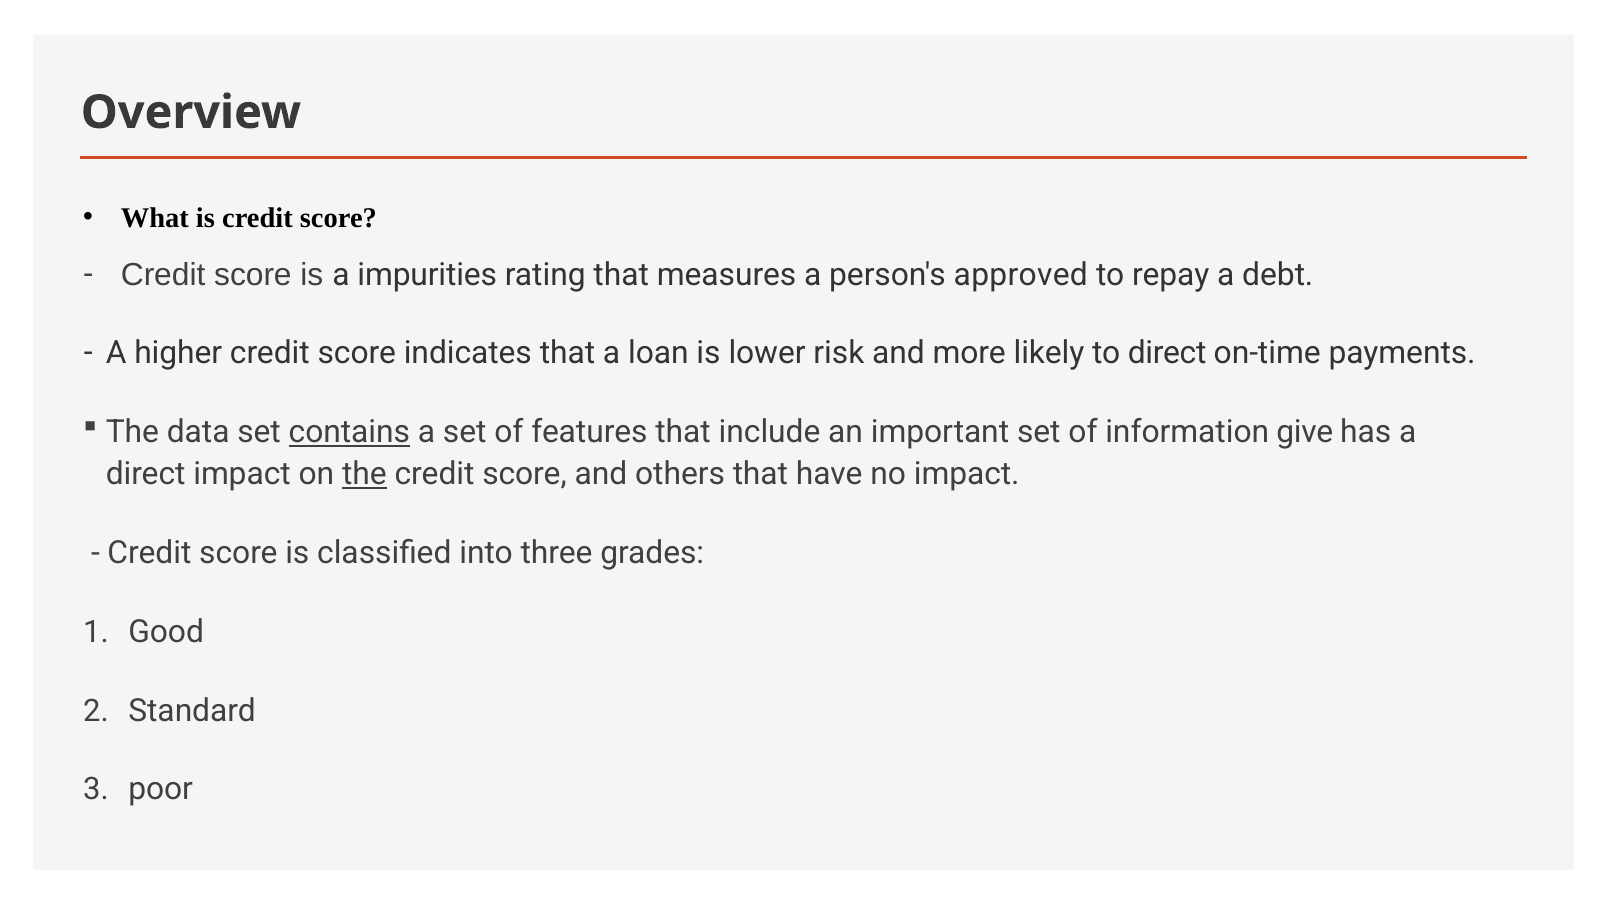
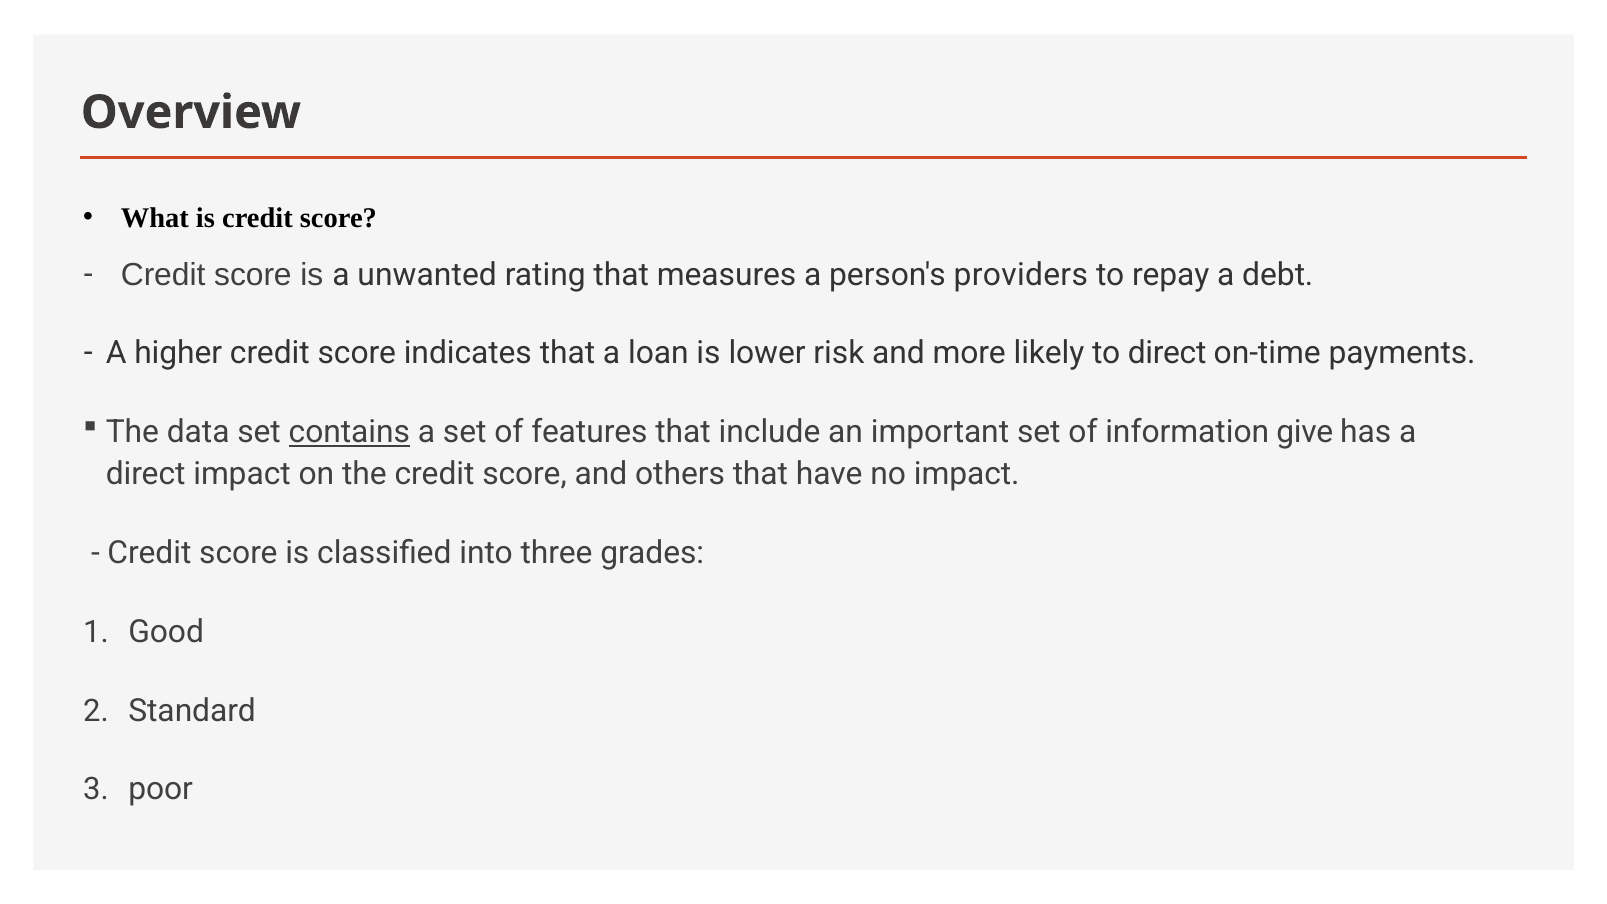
impurities: impurities -> unwanted (427, 275)
approved: approved -> providers (1021, 275)
the underline: present -> none (364, 474)
